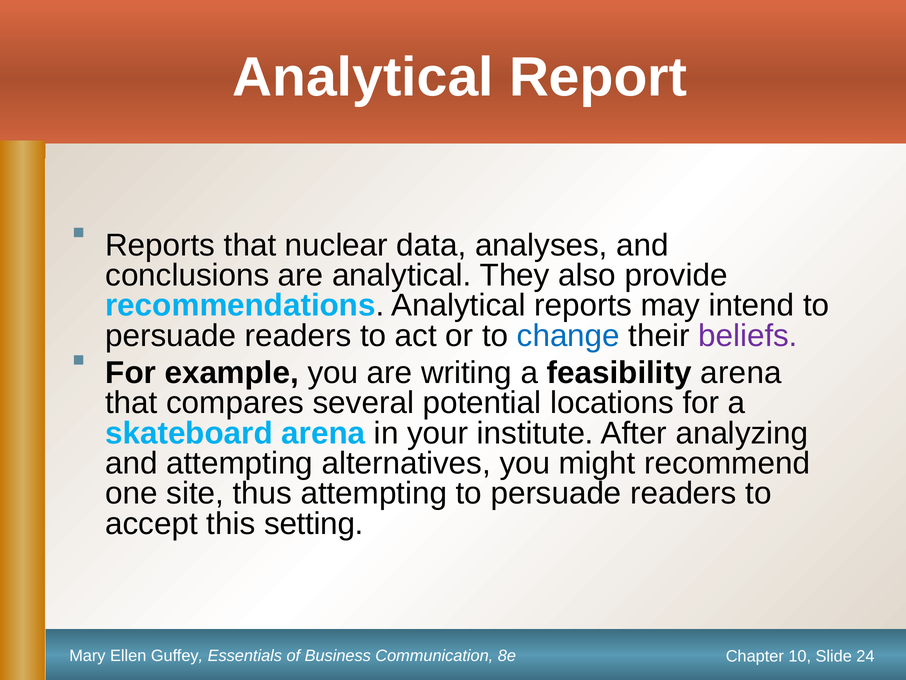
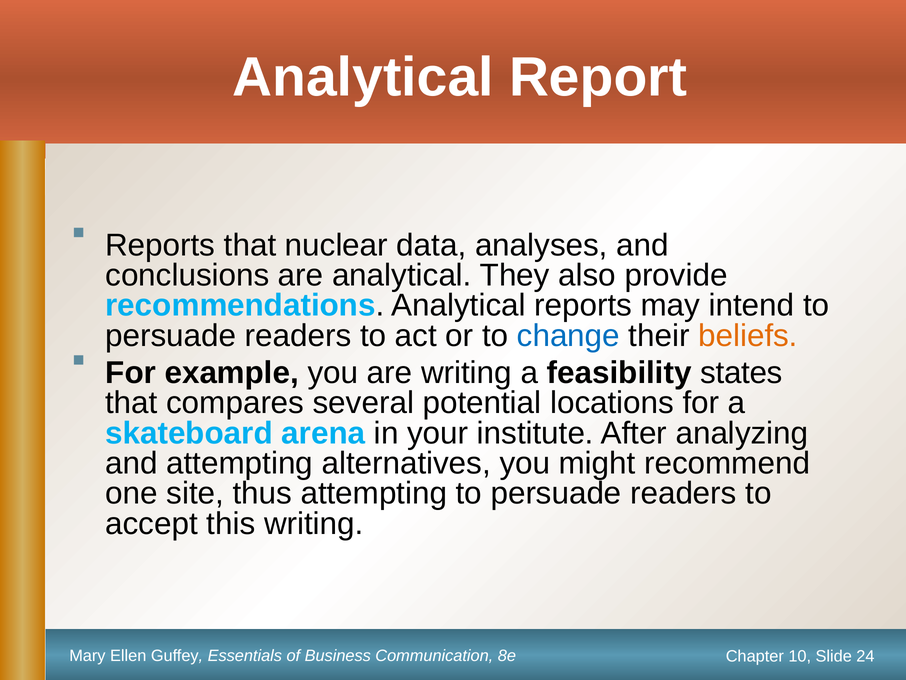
beliefs colour: purple -> orange (748, 335)
feasibility arena: arena -> states (741, 372)
this setting: setting -> writing (314, 523)
